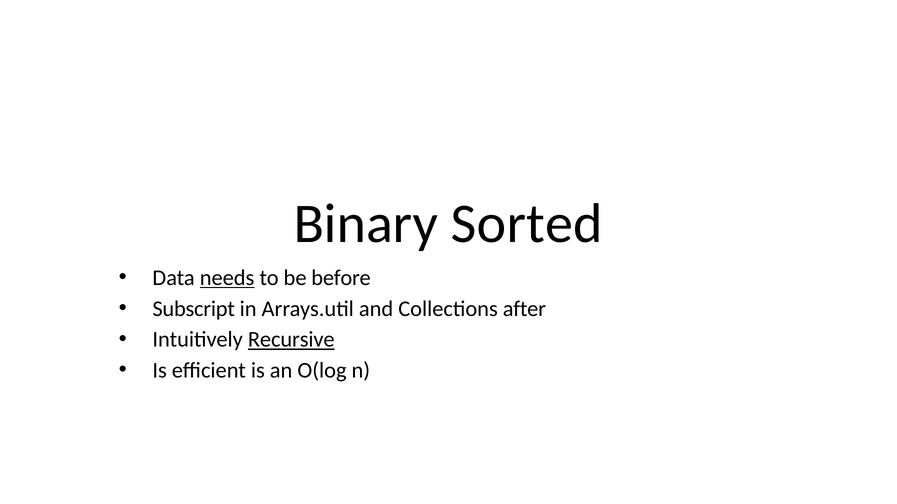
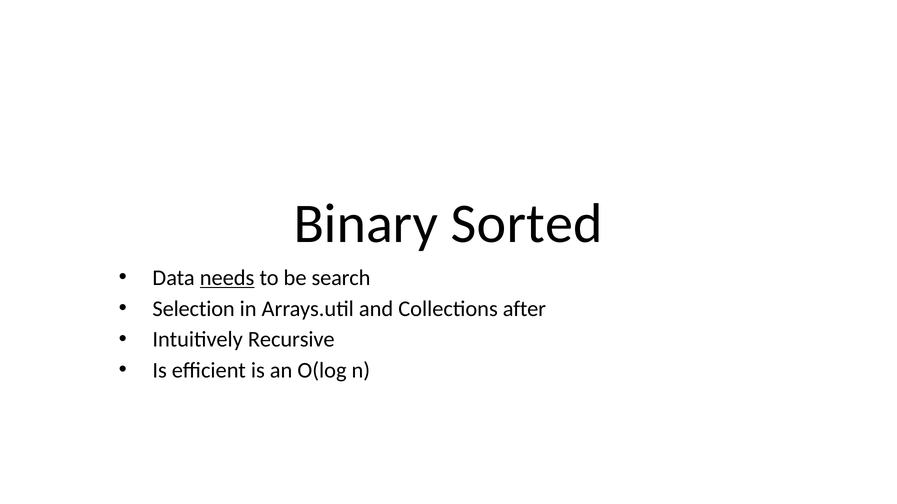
before: before -> search (341, 278)
Subscript: Subscript -> Selection (194, 309)
Recursive underline: present -> none (291, 340)
